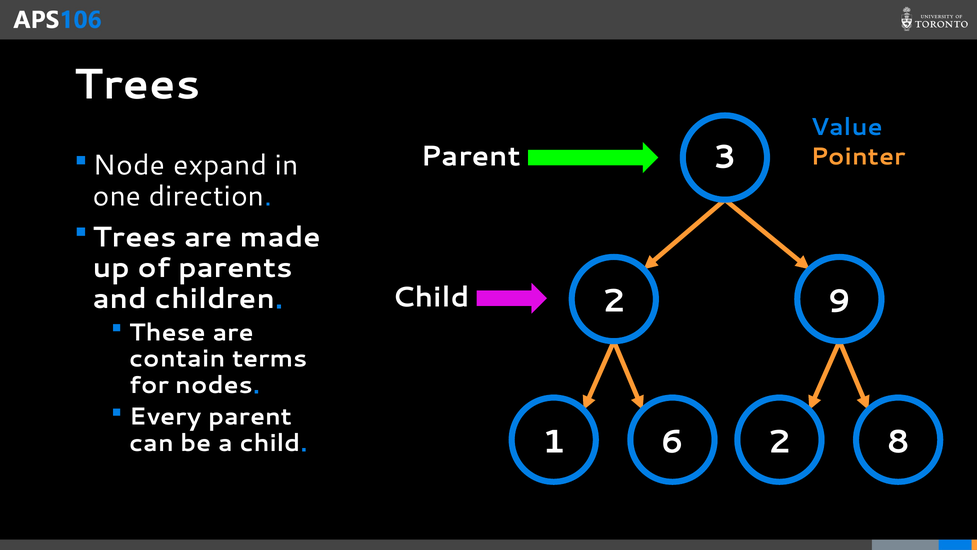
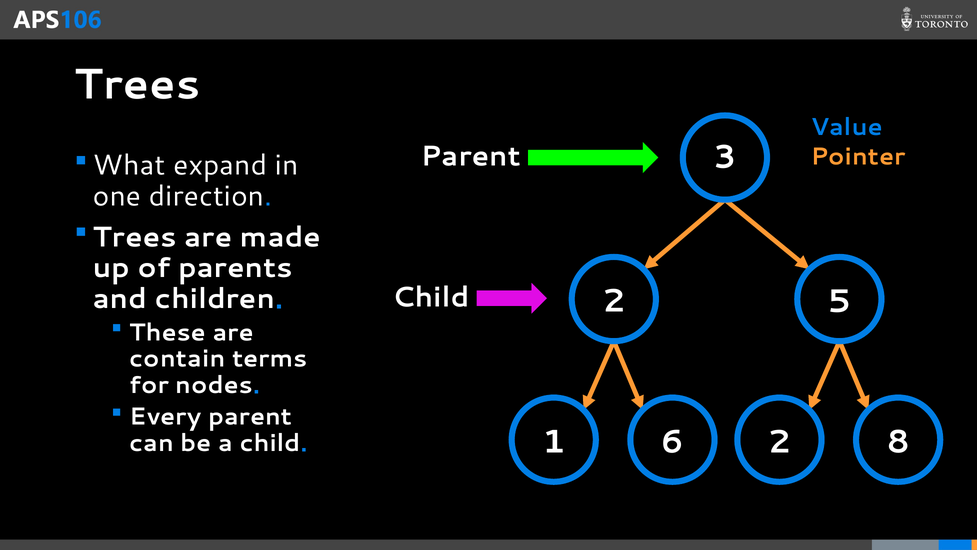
Node: Node -> What (129, 165)
9: 9 -> 5 (839, 301)
